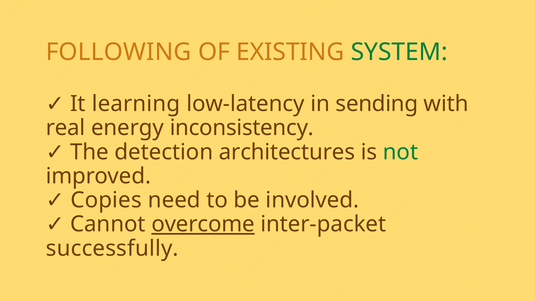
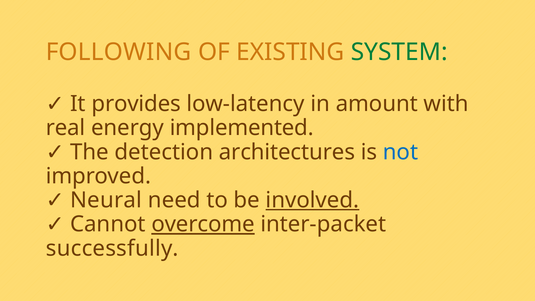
learning: learning -> provides (136, 104)
sending: sending -> amount (377, 104)
inconsistency: inconsistency -> implemented (242, 128)
not colour: green -> blue (401, 152)
Copies: Copies -> Neural (106, 200)
involved underline: none -> present (312, 200)
